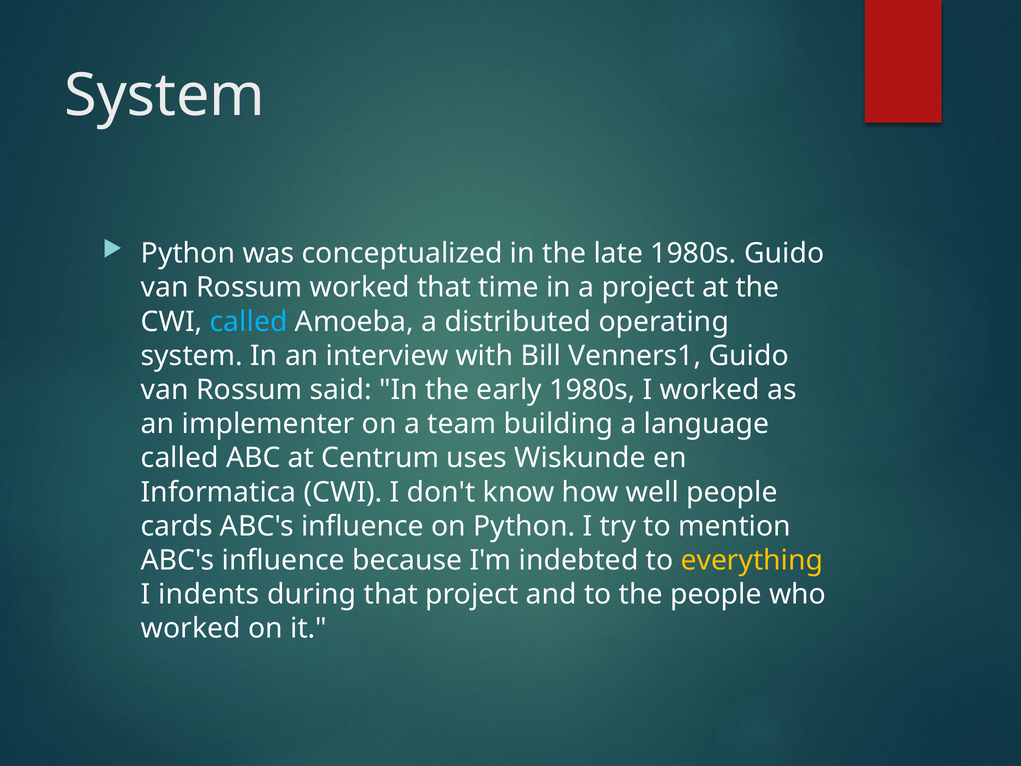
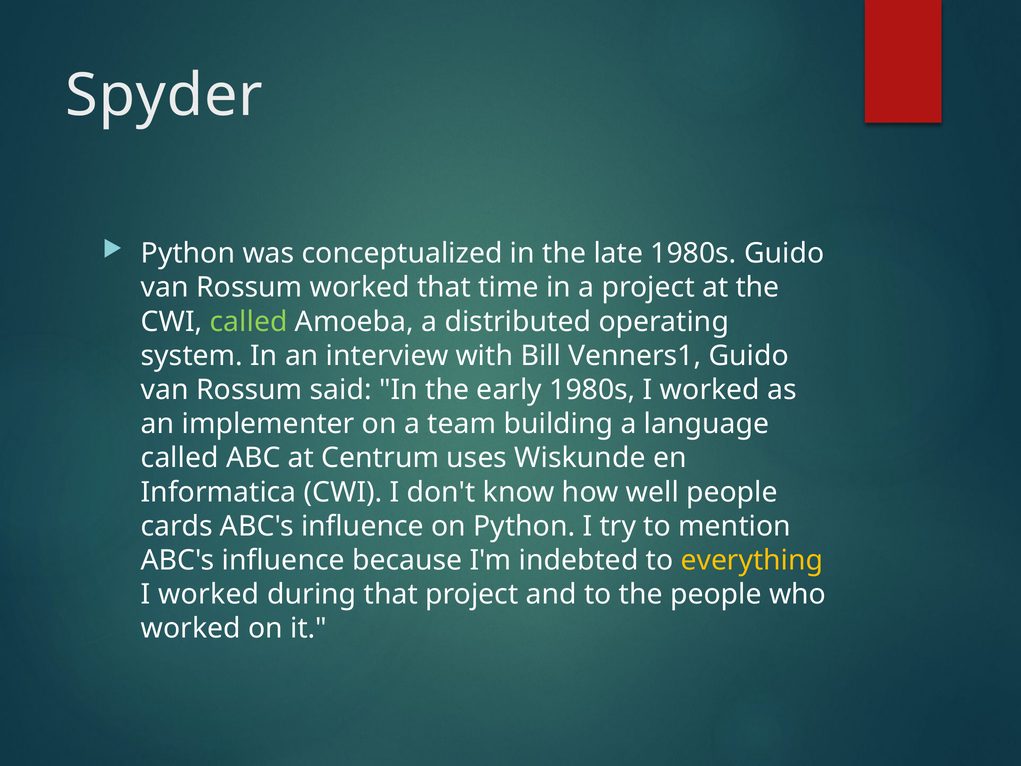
System: System -> Spyder (164, 96)
called colour: light blue -> light green (249, 322)
indents: indents -> worked (209, 594)
